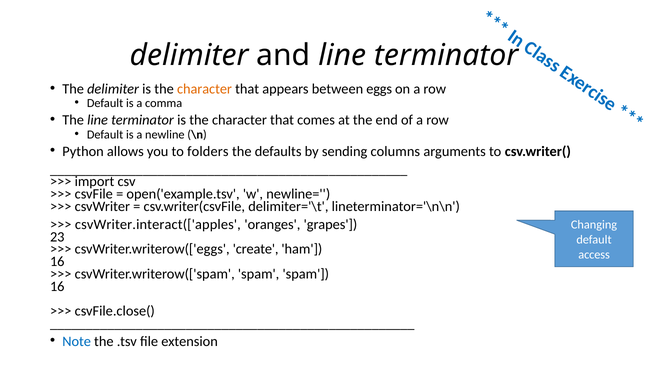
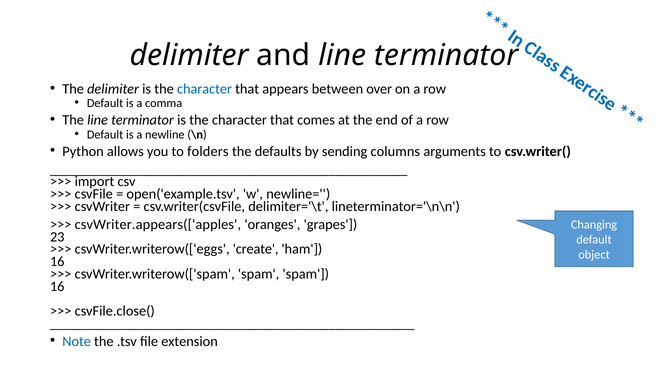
character colour: orange -> blue (204, 89)
eggs: eggs -> over (379, 89)
csvWriter.interact(['apples: csvWriter.interact(['apples -> csvWriter.appears(['apples (158, 224)
access: access -> object (594, 254)
